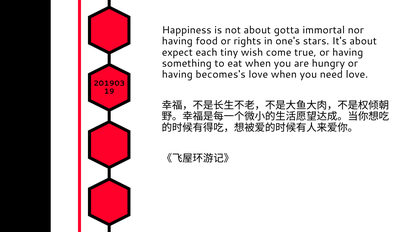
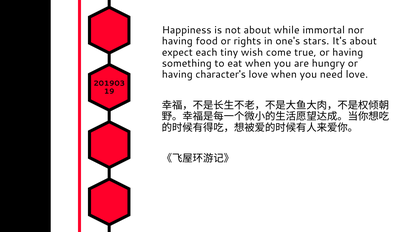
gotta: gotta -> while (287, 30)
becomes's: becomes's -> character's (221, 75)
